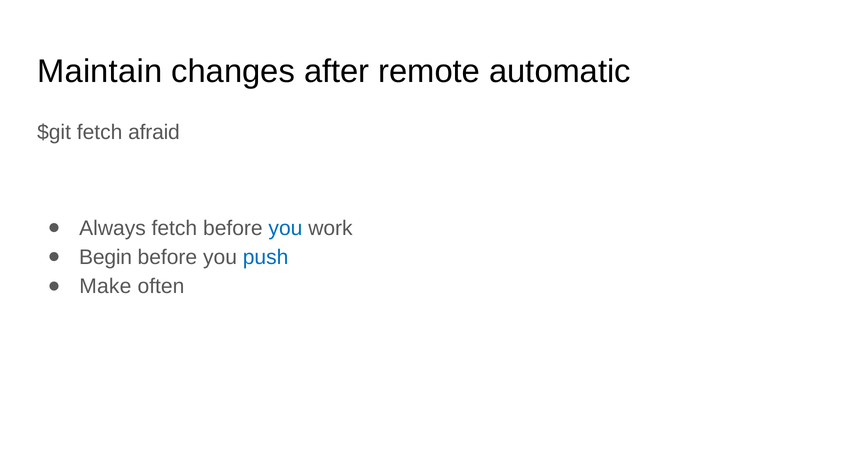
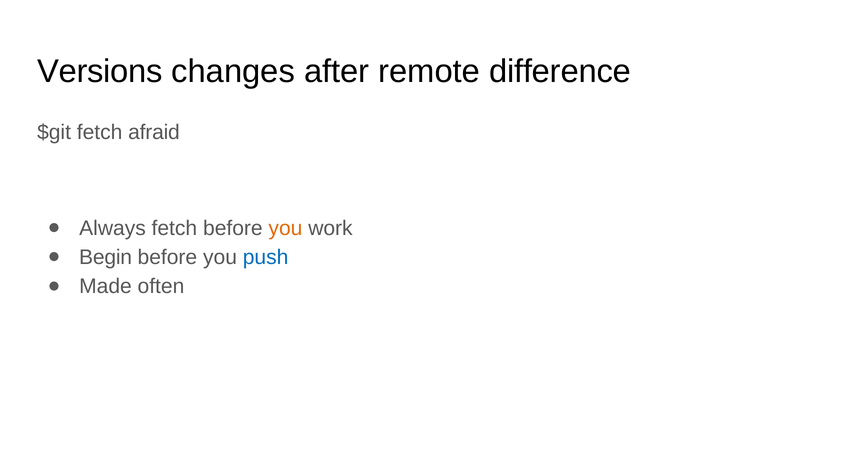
Maintain: Maintain -> Versions (100, 71)
automatic: automatic -> difference (560, 71)
you colour: blue -> orange (285, 228)
Make: Make -> Made (105, 286)
